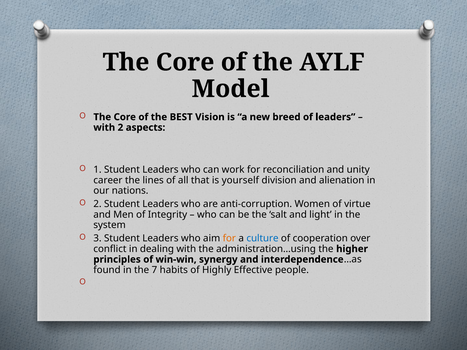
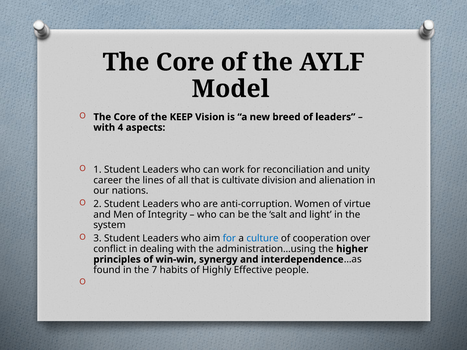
BEST: BEST -> KEEP (181, 117)
with 2: 2 -> 4 (120, 128)
yourself: yourself -> cultivate (240, 180)
for colour: orange -> blue (229, 239)
